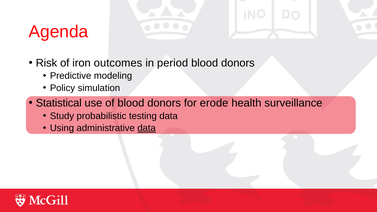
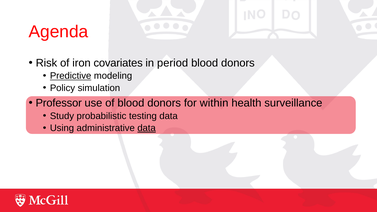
outcomes: outcomes -> covariates (118, 63)
Predictive underline: none -> present (71, 76)
Statistical: Statistical -> Professor (59, 103)
erode: erode -> within (214, 103)
